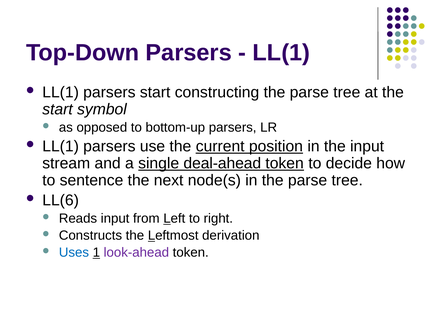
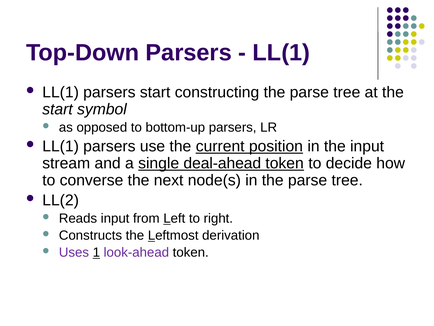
sentence: sentence -> converse (92, 180)
LL(6: LL(6 -> LL(2 (61, 200)
Uses colour: blue -> purple (74, 252)
